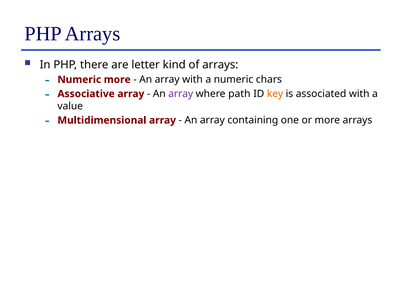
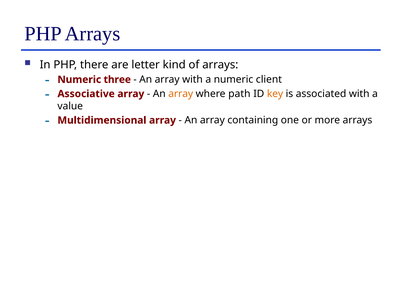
Numeric more: more -> three (117, 80)
chars: chars -> client (269, 80)
array colour: purple -> orange (181, 94)
